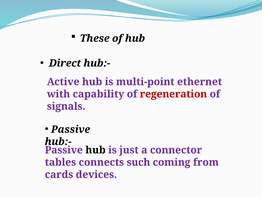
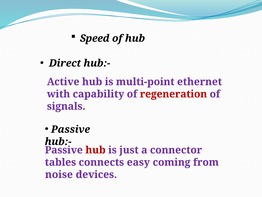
These: These -> Speed (95, 38)
hub colour: black -> red (96, 150)
such: such -> easy (138, 162)
cards: cards -> noise (59, 174)
